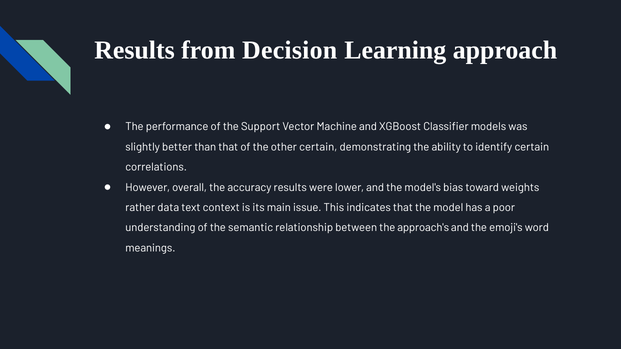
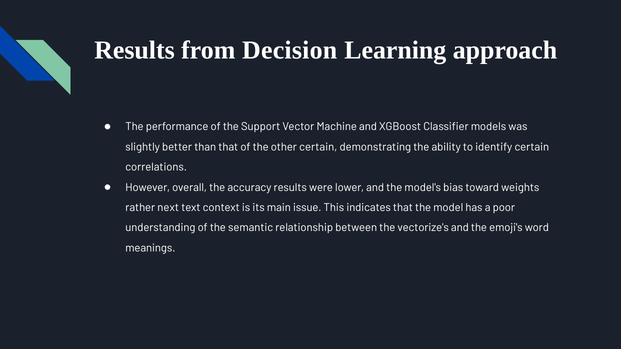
data: data -> next (168, 208)
approach's: approach's -> vectorize's (423, 228)
